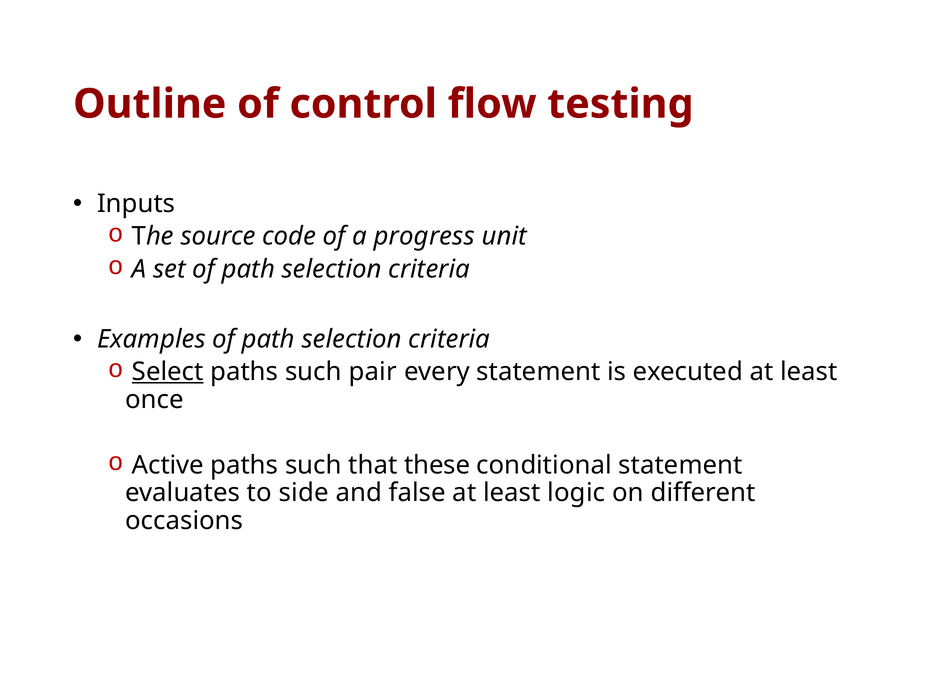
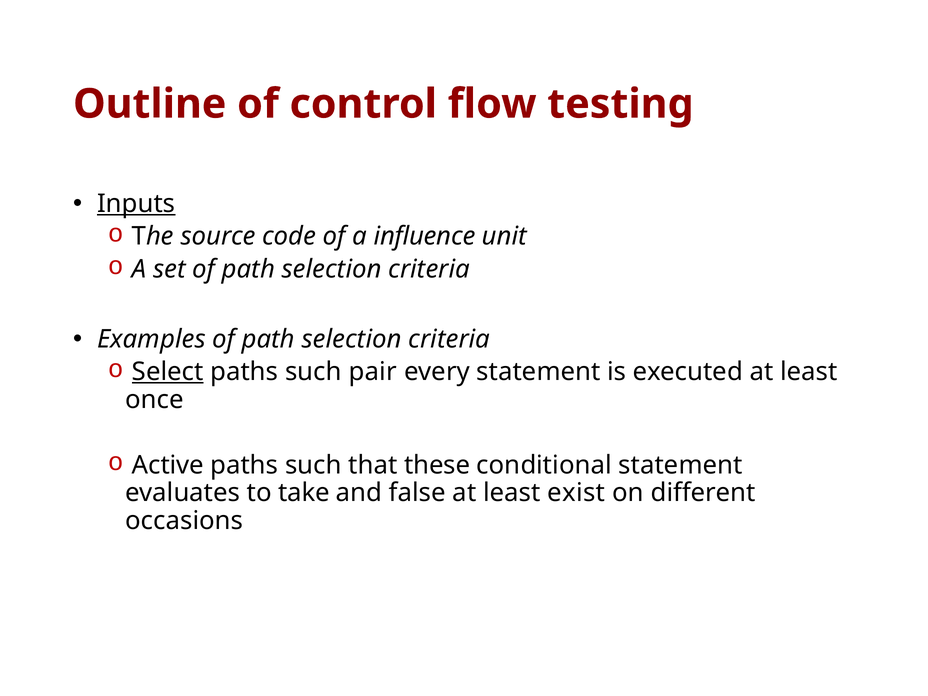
Inputs underline: none -> present (136, 204)
progress: progress -> influence (425, 236)
side: side -> take (304, 493)
logic: logic -> exist (576, 493)
